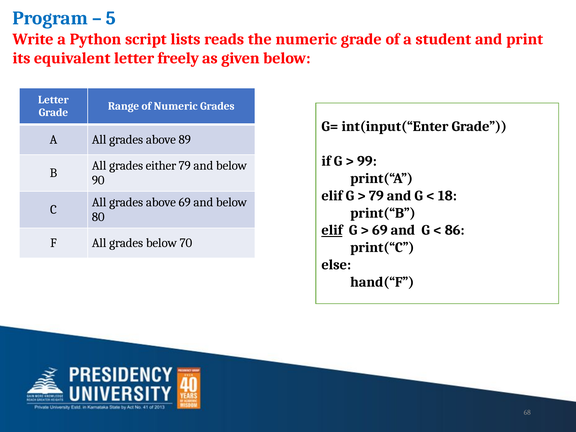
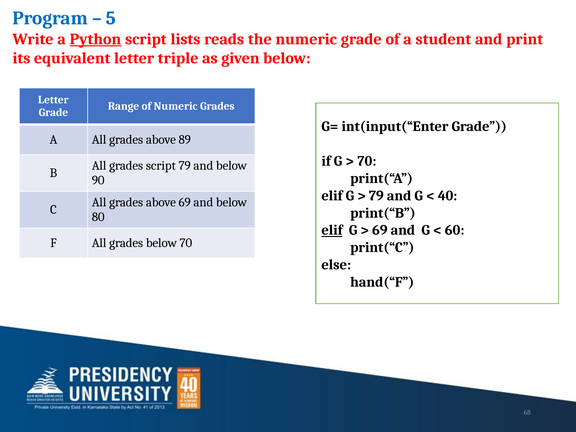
Python underline: none -> present (95, 39)
freely: freely -> triple (178, 58)
99: 99 -> 70 (367, 161)
grades either: either -> script (161, 166)
18: 18 -> 40 (448, 196)
86: 86 -> 60 (455, 230)
